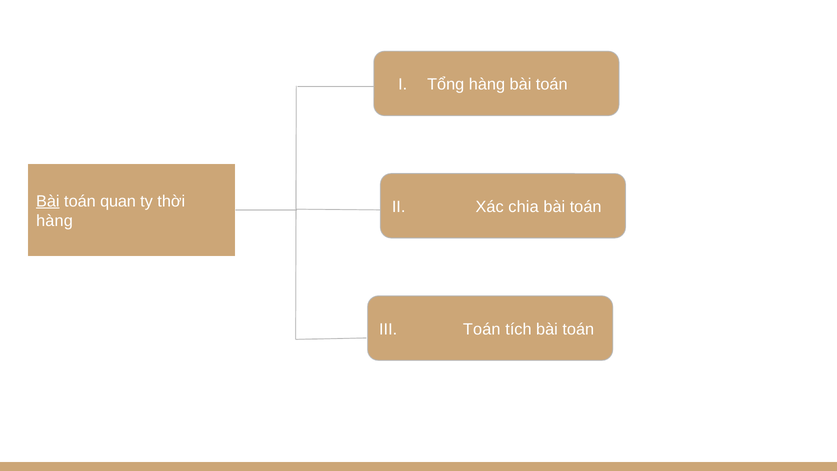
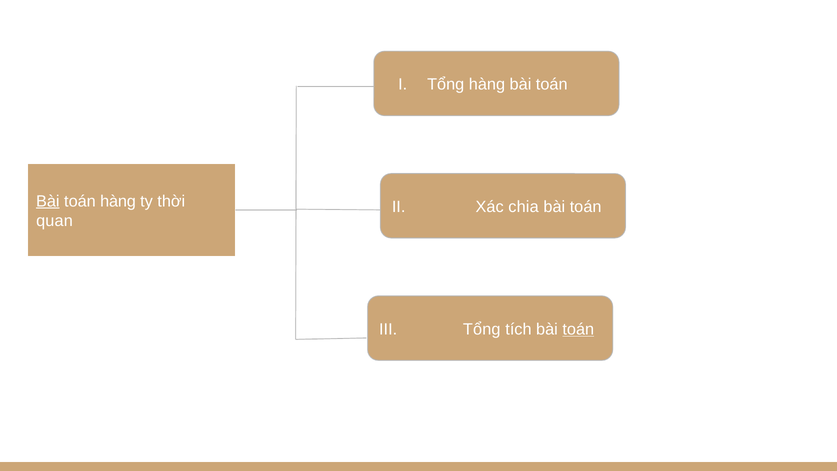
toán quan: quan -> hàng (118, 201)
hàng: hàng -> quan (54, 221)
III Toán: Toán -> Tổng (482, 329)
toán underline: none -> present (578, 329)
